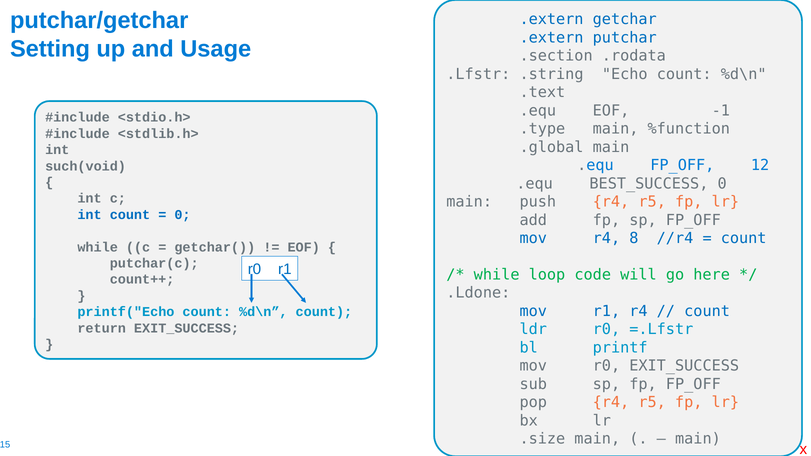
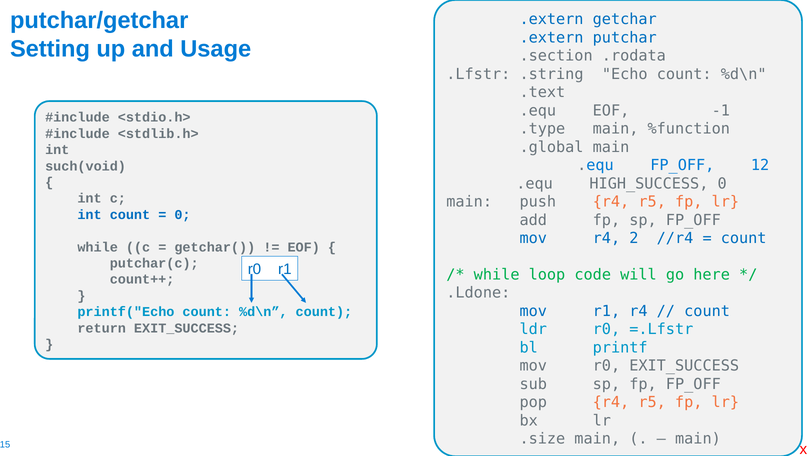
BEST_SUCCESS: BEST_SUCCESS -> HIGH_SUCCESS (649, 184)
8: 8 -> 2 (634, 238)
